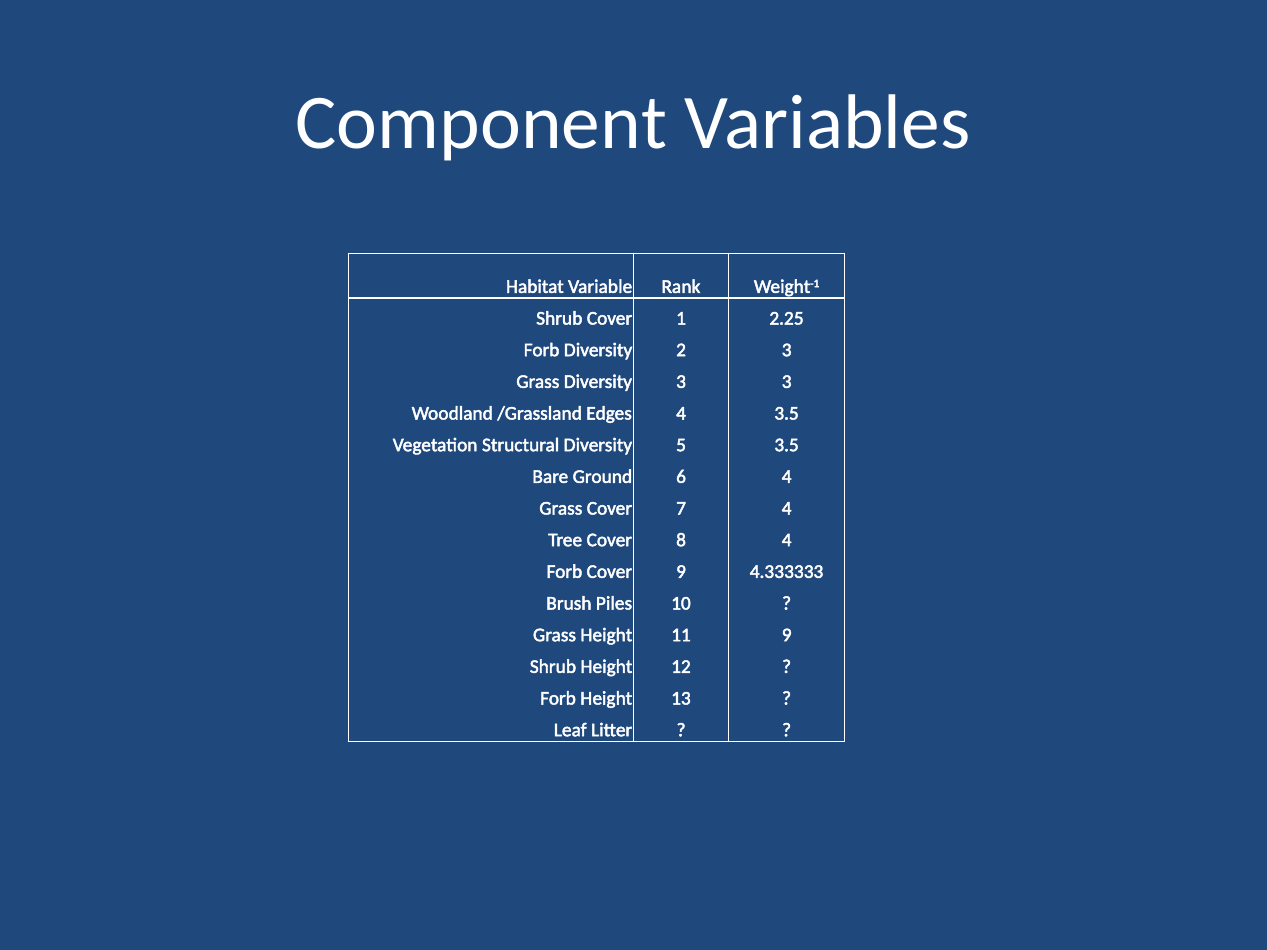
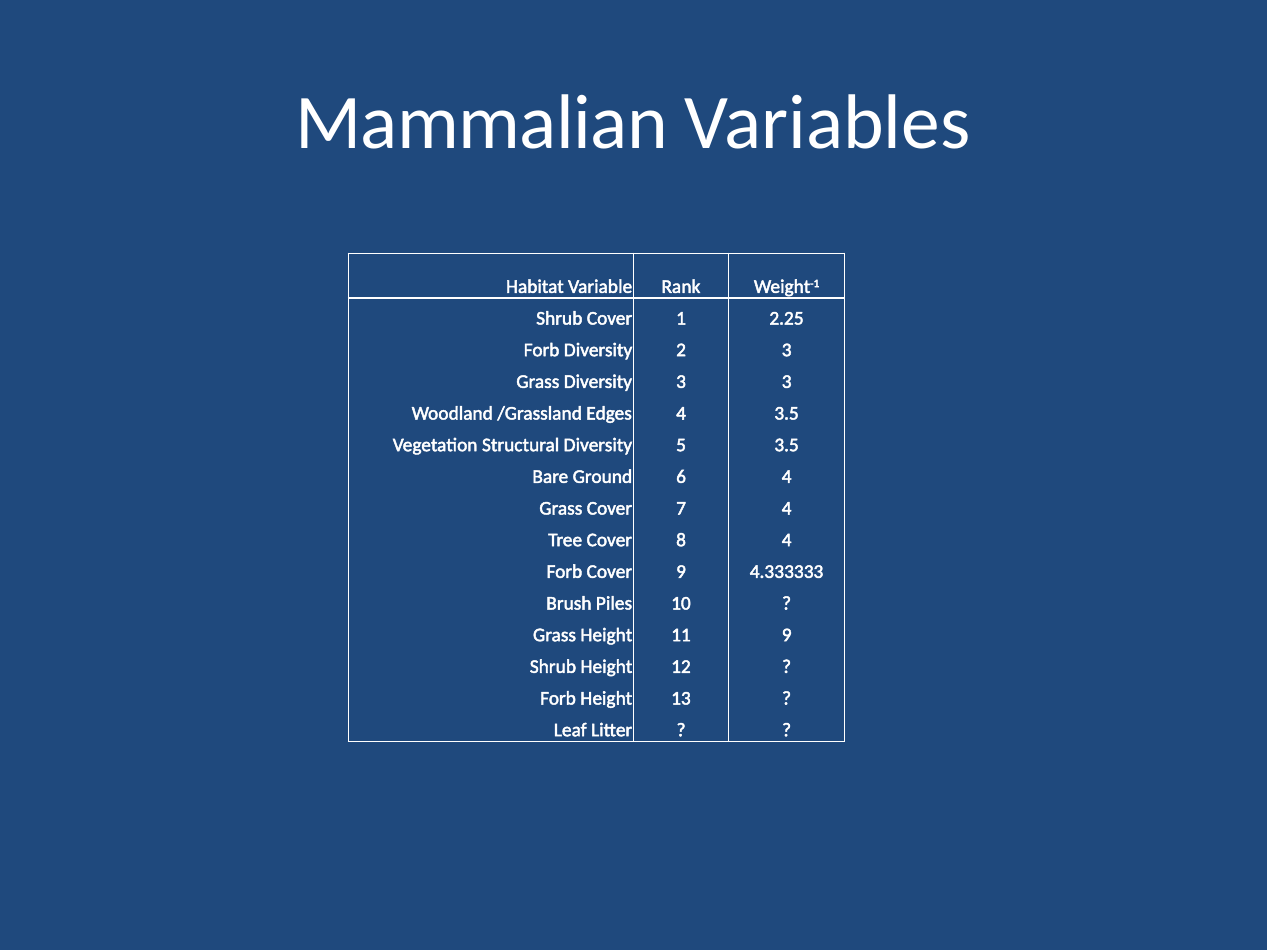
Component: Component -> Mammalian (482, 123)
